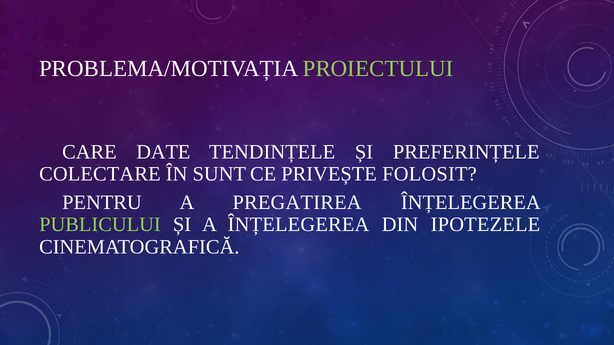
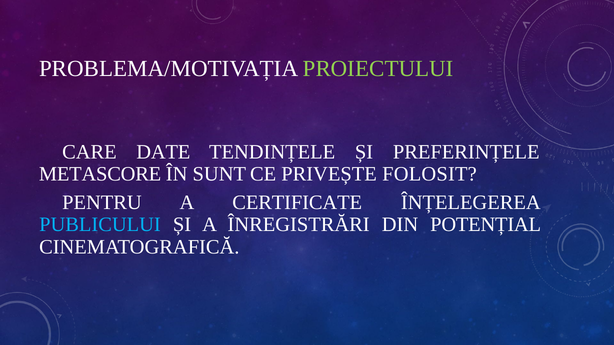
COLECTARE: COLECTARE -> METASCORE (100, 174)
PREGATIREA: PREGATIREA -> CERTIFICATE (297, 203)
PUBLICULUI colour: light green -> light blue (100, 225)
A ÎNȚELEGEREA: ÎNȚELEGEREA -> ÎNREGISTRĂRI (299, 225)
IPOTEZELE: IPOTEZELE -> POTENȚIAL (486, 225)
